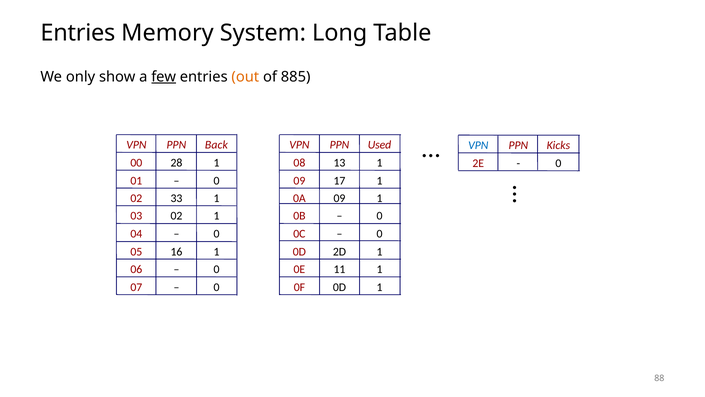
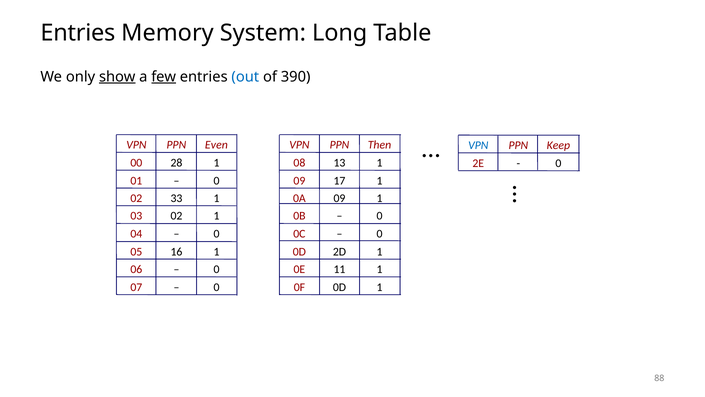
show underline: none -> present (117, 77)
out colour: orange -> blue (245, 77)
885: 885 -> 390 (296, 77)
Back: Back -> Even (216, 145)
Used: Used -> Then (379, 145)
Kicks: Kicks -> Keep (558, 145)
